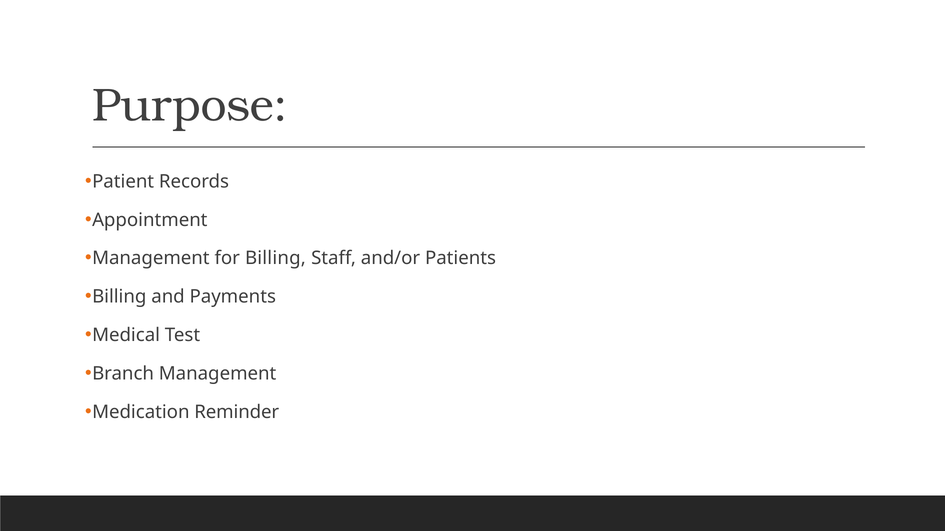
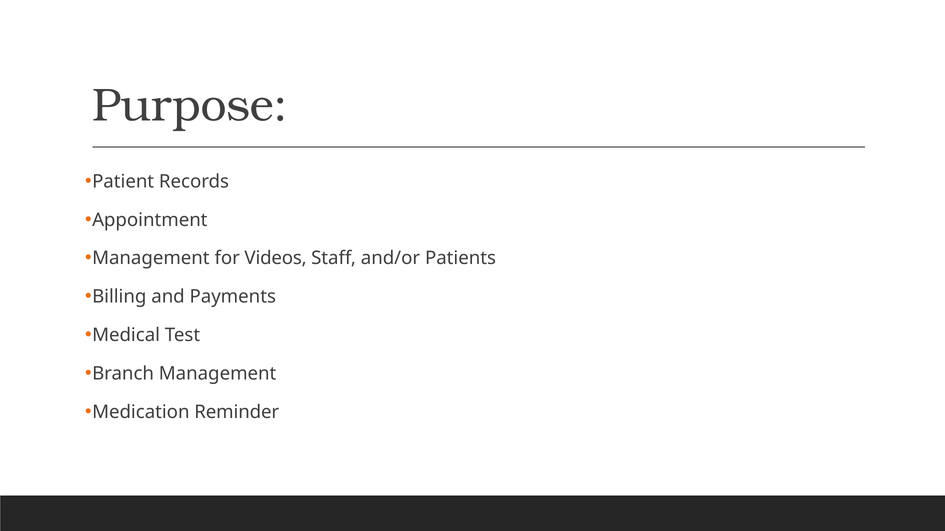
for Billing: Billing -> Videos (276, 259)
